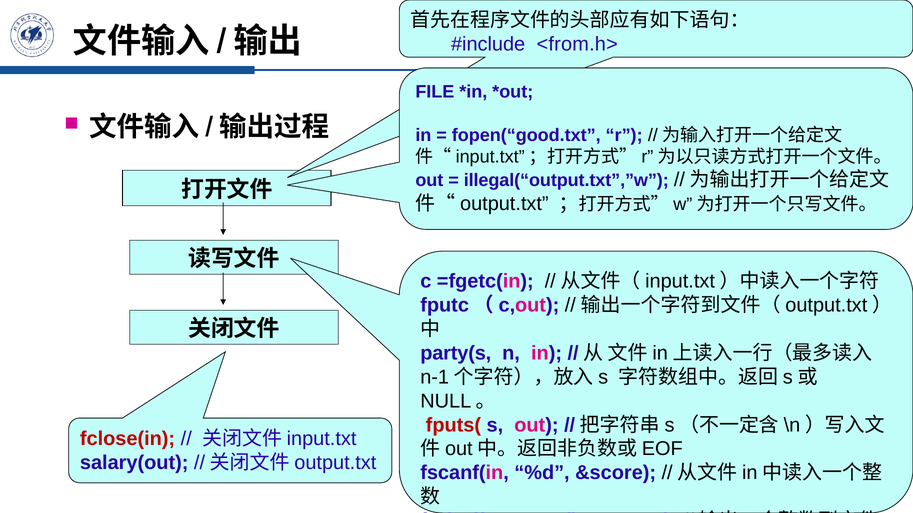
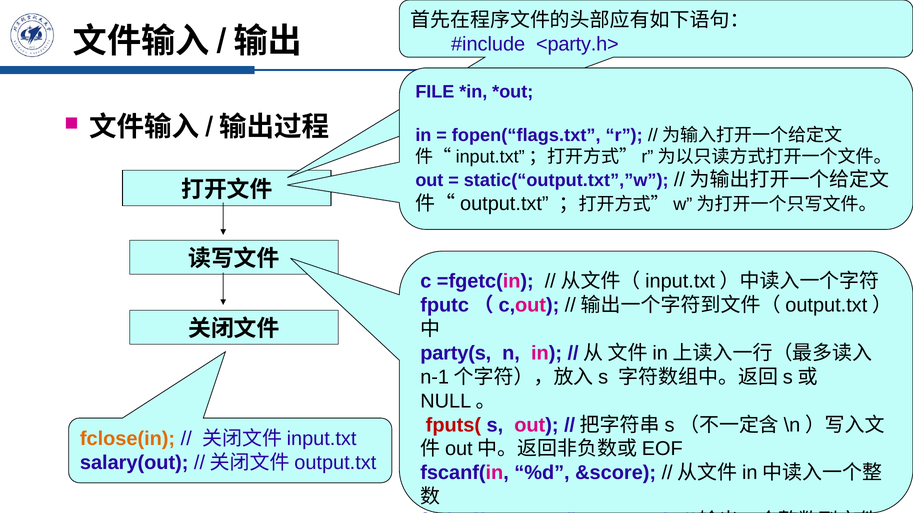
<from.h>: <from.h> -> <party.h> (577, 44)
fopen(“good.txt: fopen(“good.txt -> fopen(“flags.txt (526, 135)
illegal(“output.txt”,”w: illegal(“output.txt”,”w -> static(“output.txt”,”w (566, 180)
fclose(in colour: red -> orange (128, 439)
